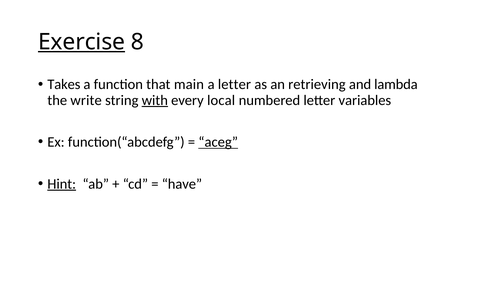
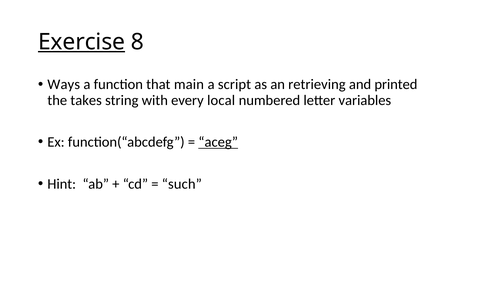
Takes: Takes -> Ways (64, 84)
a letter: letter -> script (234, 84)
lambda: lambda -> printed (396, 84)
write: write -> takes (86, 100)
with underline: present -> none (155, 100)
Hint underline: present -> none (62, 184)
have: have -> such (182, 184)
